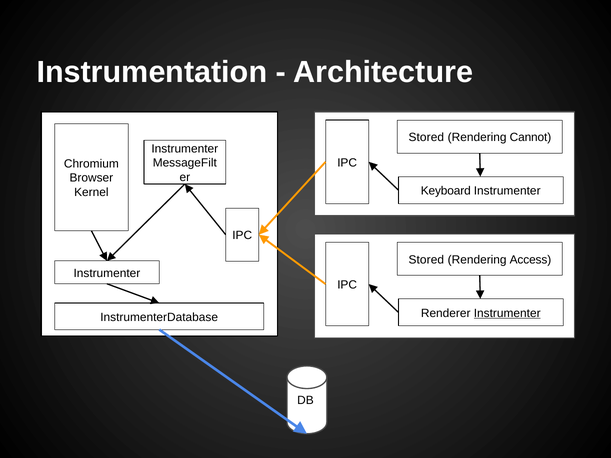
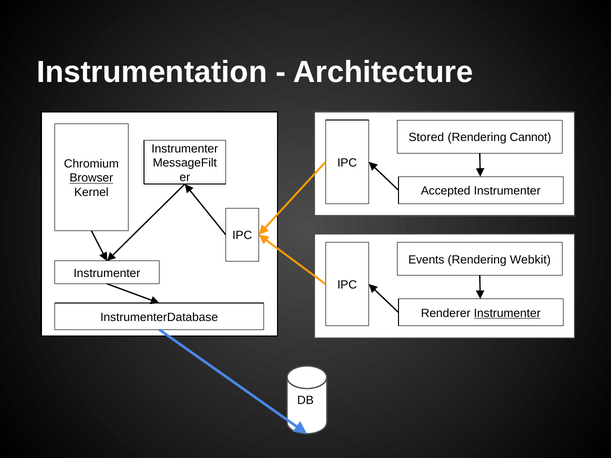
Browser underline: none -> present (91, 178)
Keyboard: Keyboard -> Accepted (446, 191)
Stored: Stored -> Events (426, 260)
Access: Access -> Webkit (530, 260)
